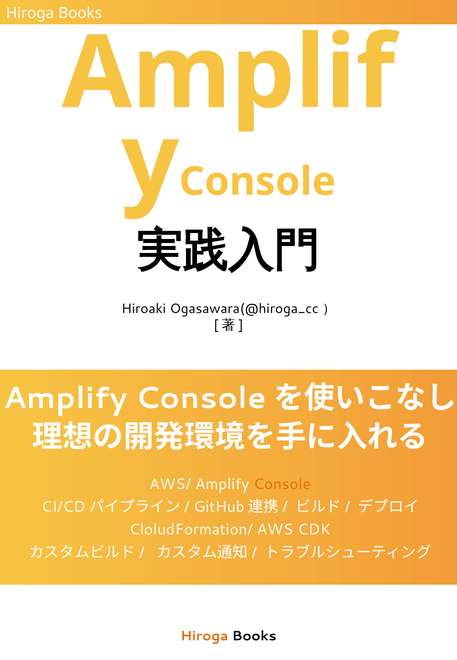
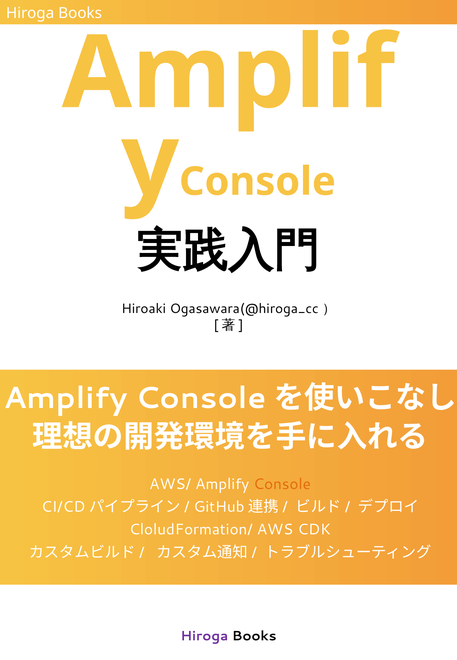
Hiroga colour: orange -> purple (204, 636)
